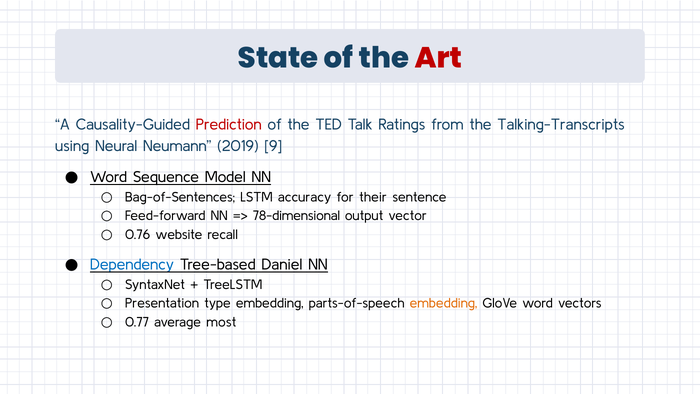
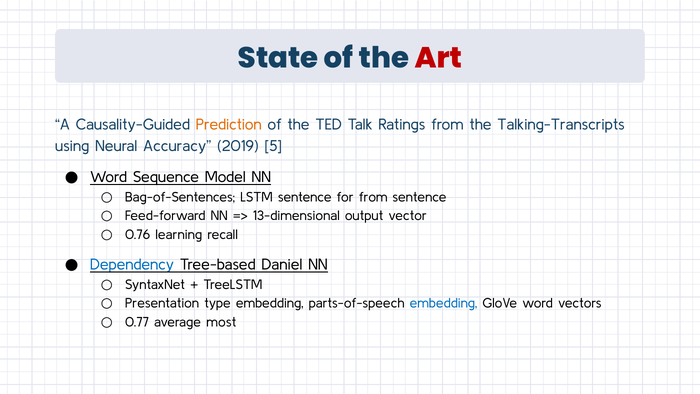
Prediction colour: red -> orange (229, 125)
Neumann: Neumann -> Accuracy (177, 146)
9: 9 -> 5 (273, 146)
LSTM accuracy: accuracy -> sentence (305, 197)
for their: their -> from (373, 197)
78-dimensional: 78-dimensional -> 13-dimensional (296, 216)
website: website -> learning (179, 234)
embedding colour: orange -> blue (443, 303)
